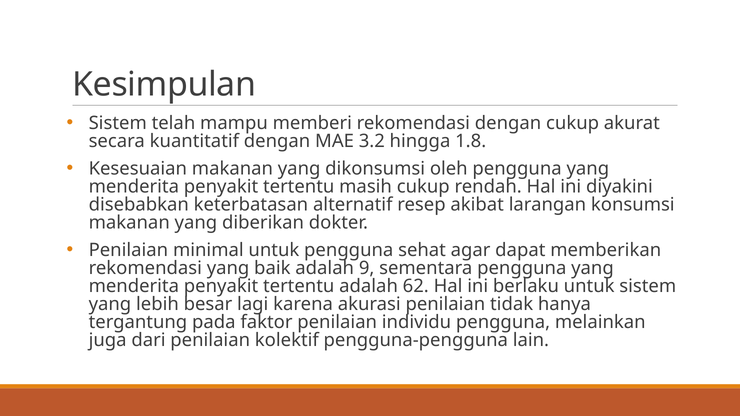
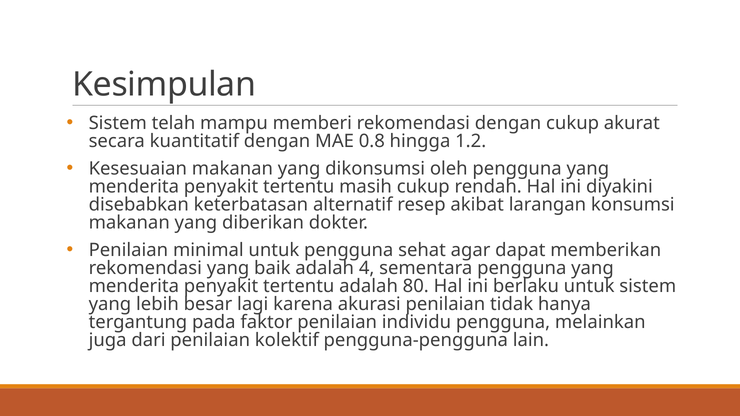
3.2: 3.2 -> 0.8 (372, 141)
1.8: 1.8 -> 1.2 (471, 141)
9: 9 -> 4 (367, 268)
62: 62 -> 80 (416, 286)
